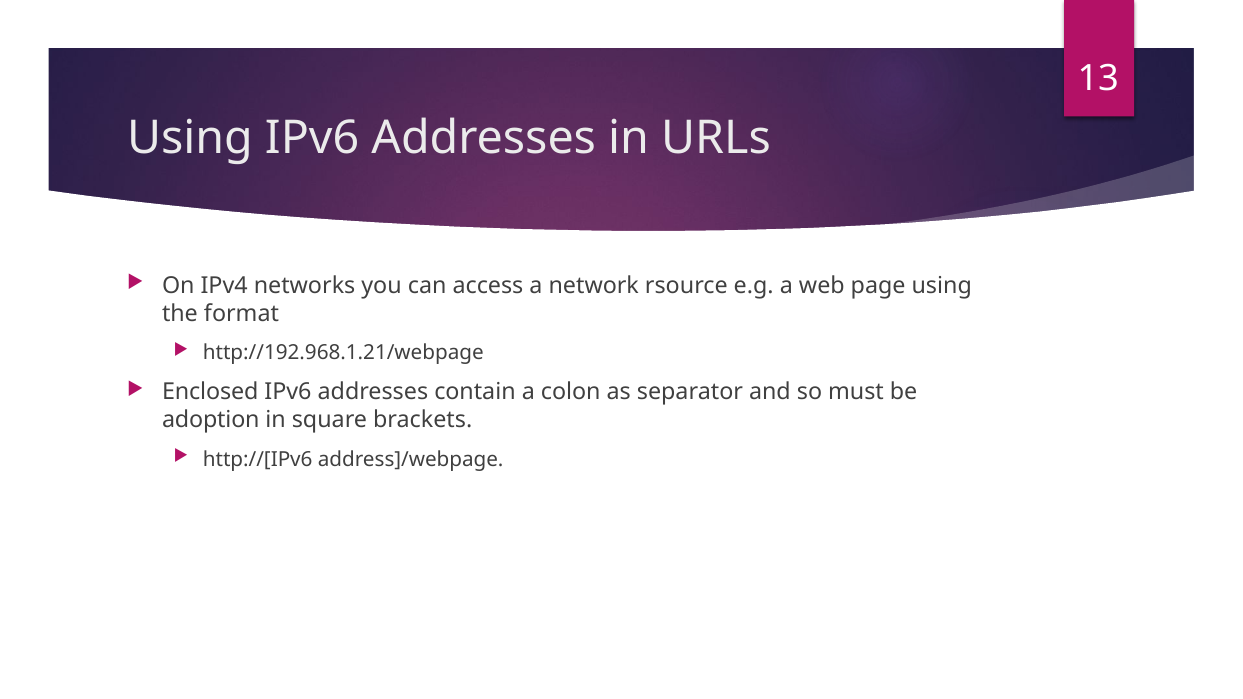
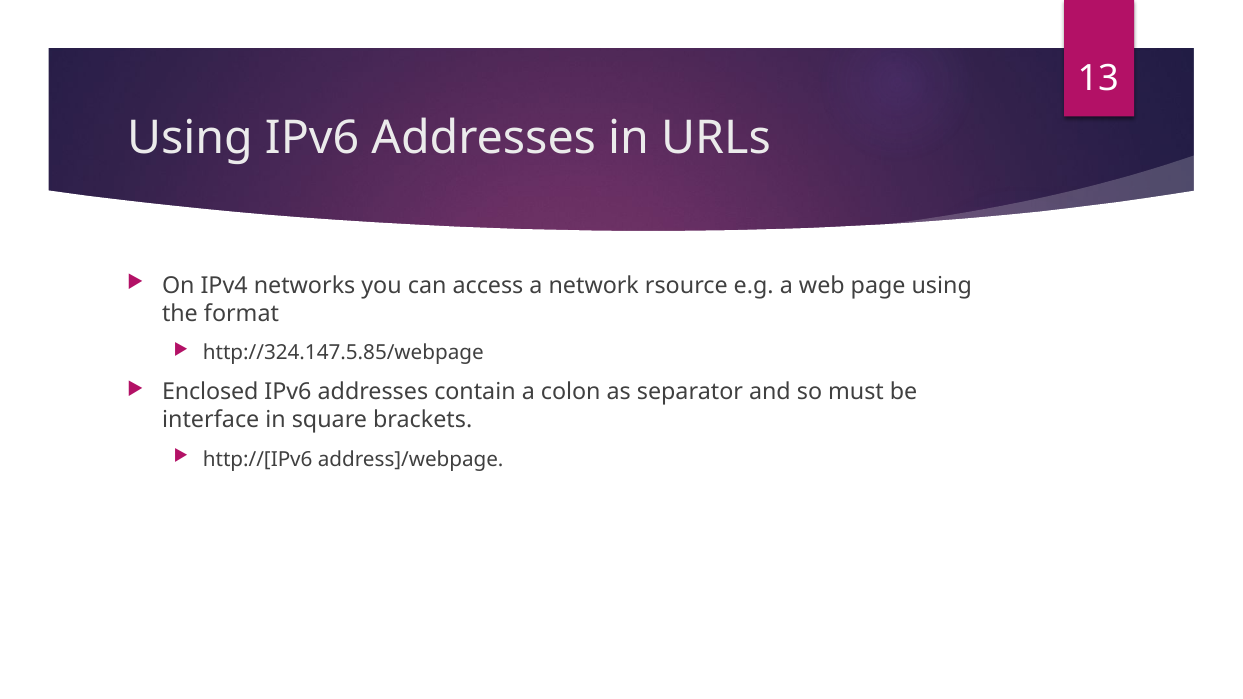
http://192.968.1.21/webpage: http://192.968.1.21/webpage -> http://324.147.5.85/webpage (343, 353)
adoption: adoption -> interface (211, 420)
